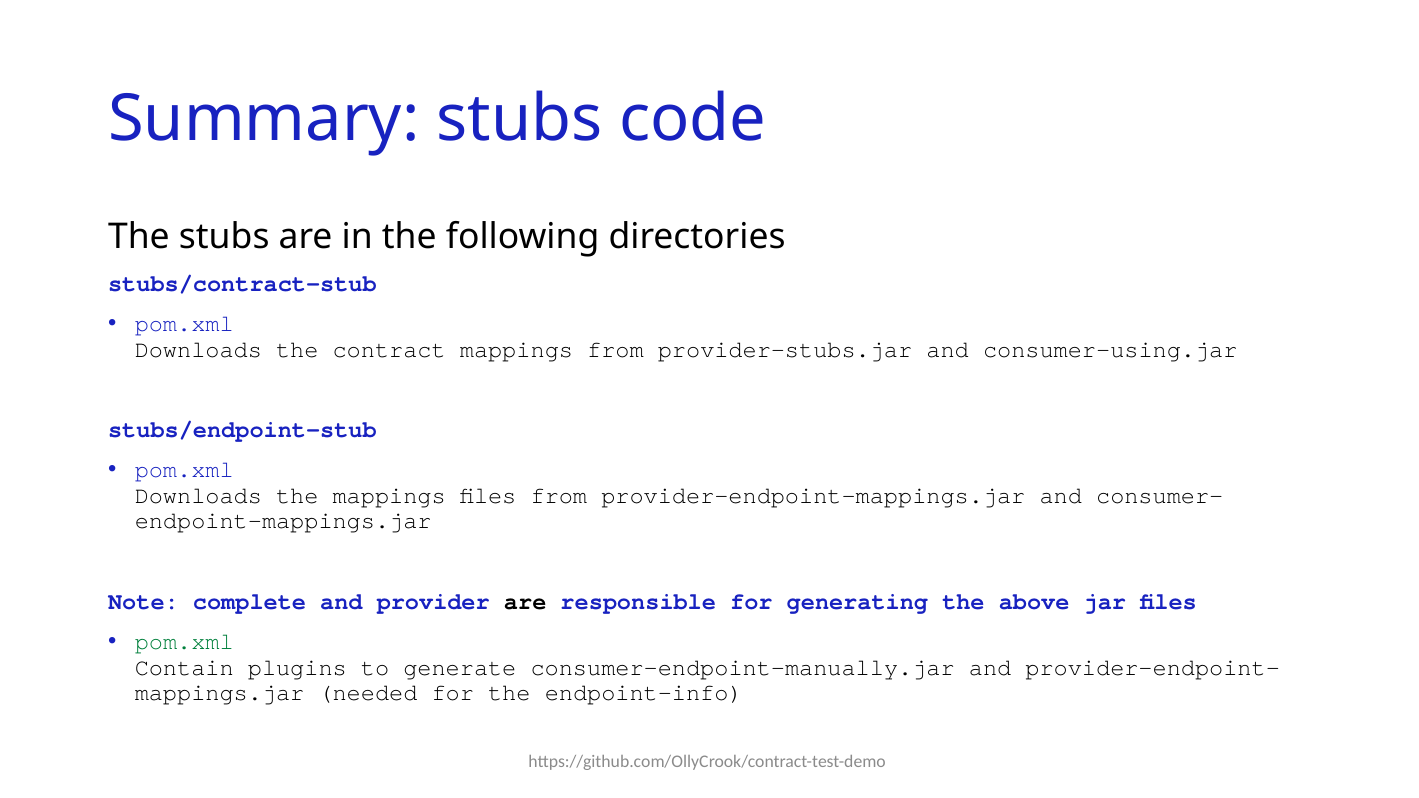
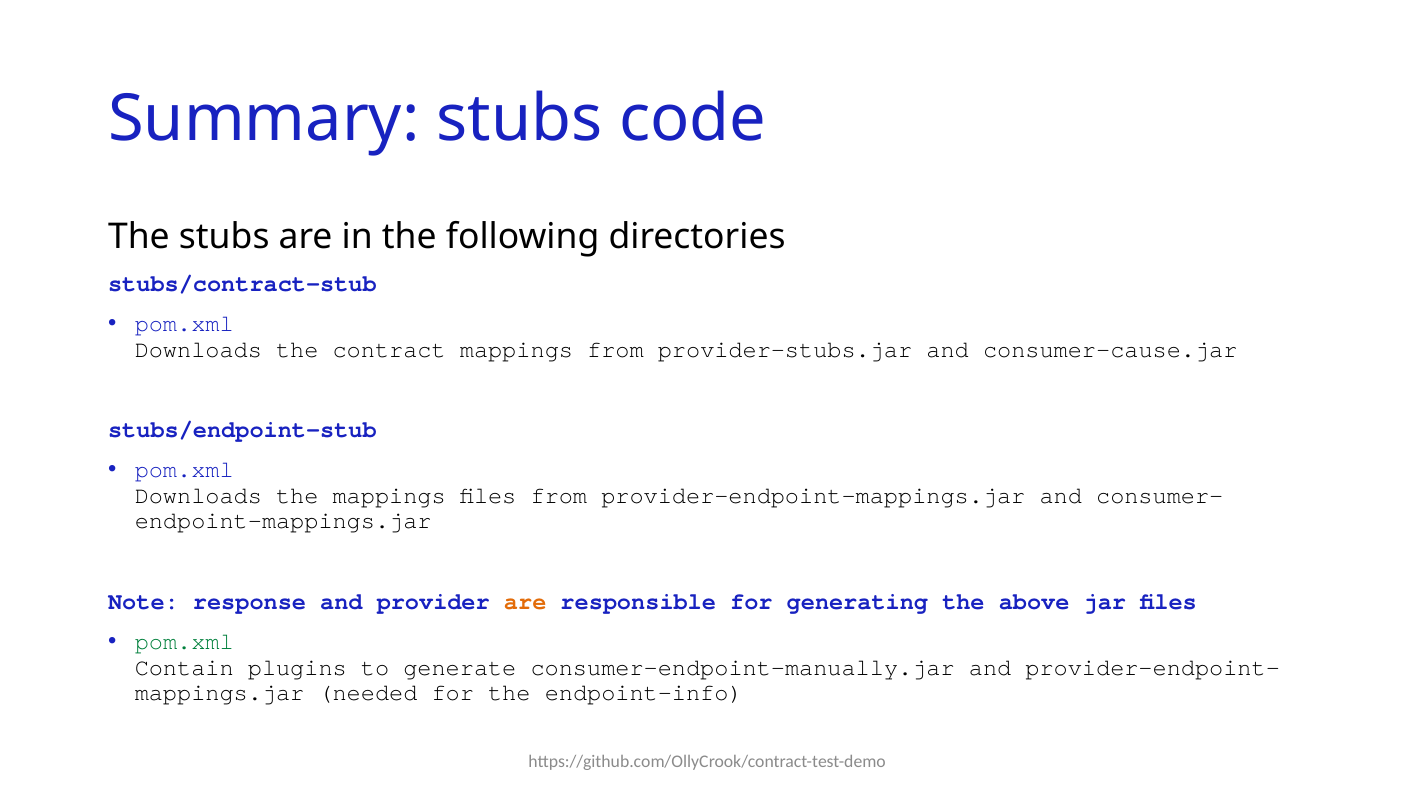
consumer-using.jar: consumer-using.jar -> consumer-cause.jar (1110, 349)
complete: complete -> response (250, 602)
are colour: black -> orange (525, 602)
